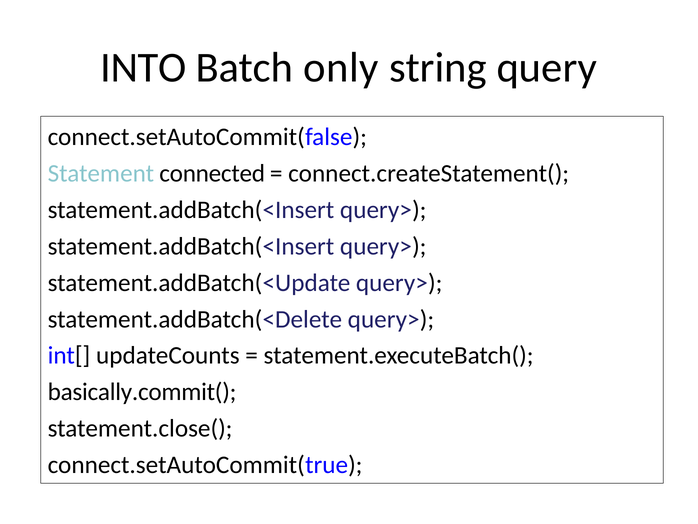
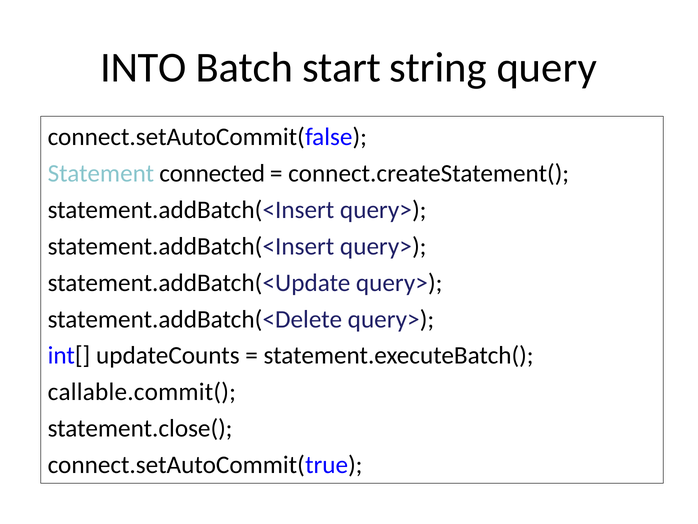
only: only -> start (341, 68)
basically.commit(: basically.commit( -> callable.commit( (142, 392)
